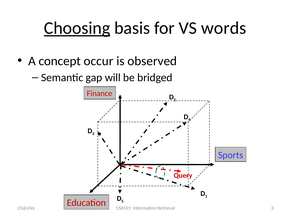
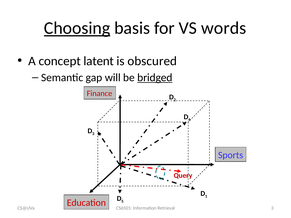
occur: occur -> latent (99, 61)
observed: observed -> obscured (152, 61)
bridged underline: none -> present (155, 78)
